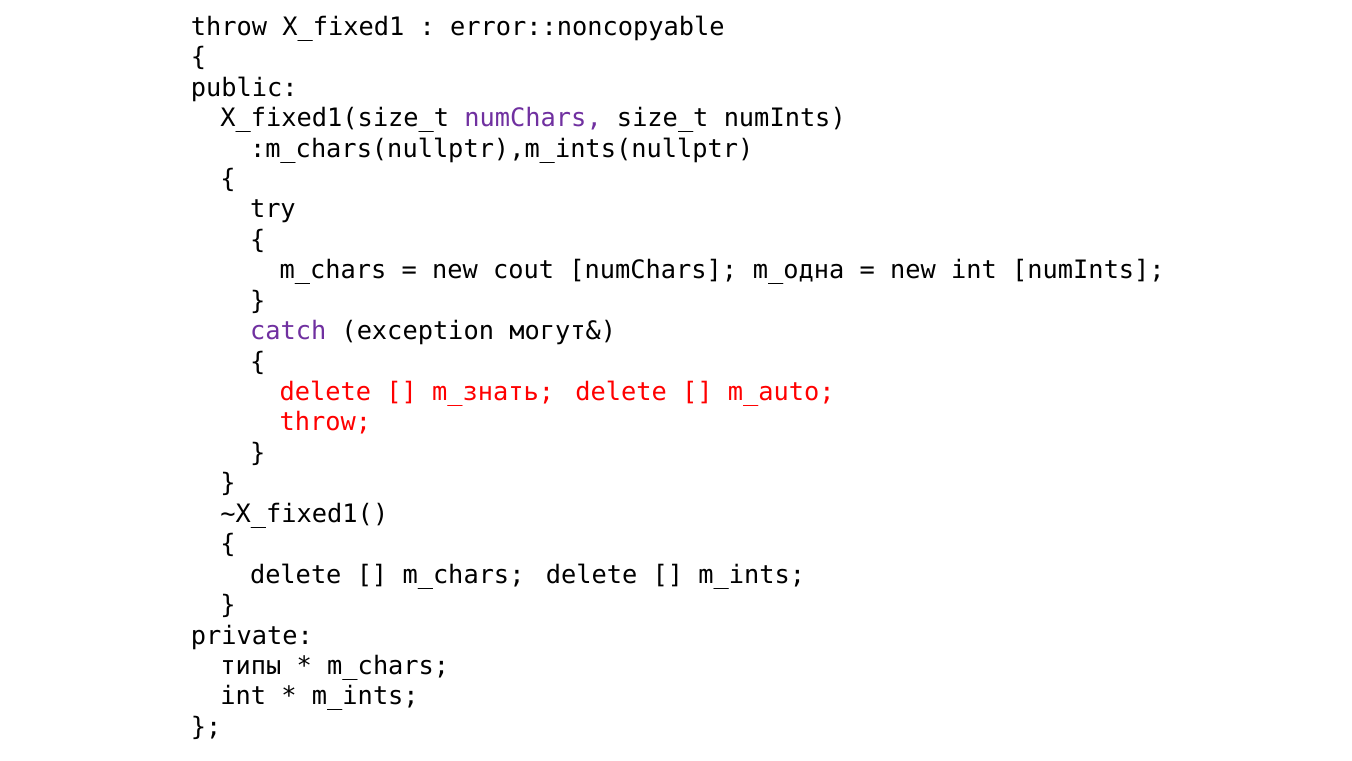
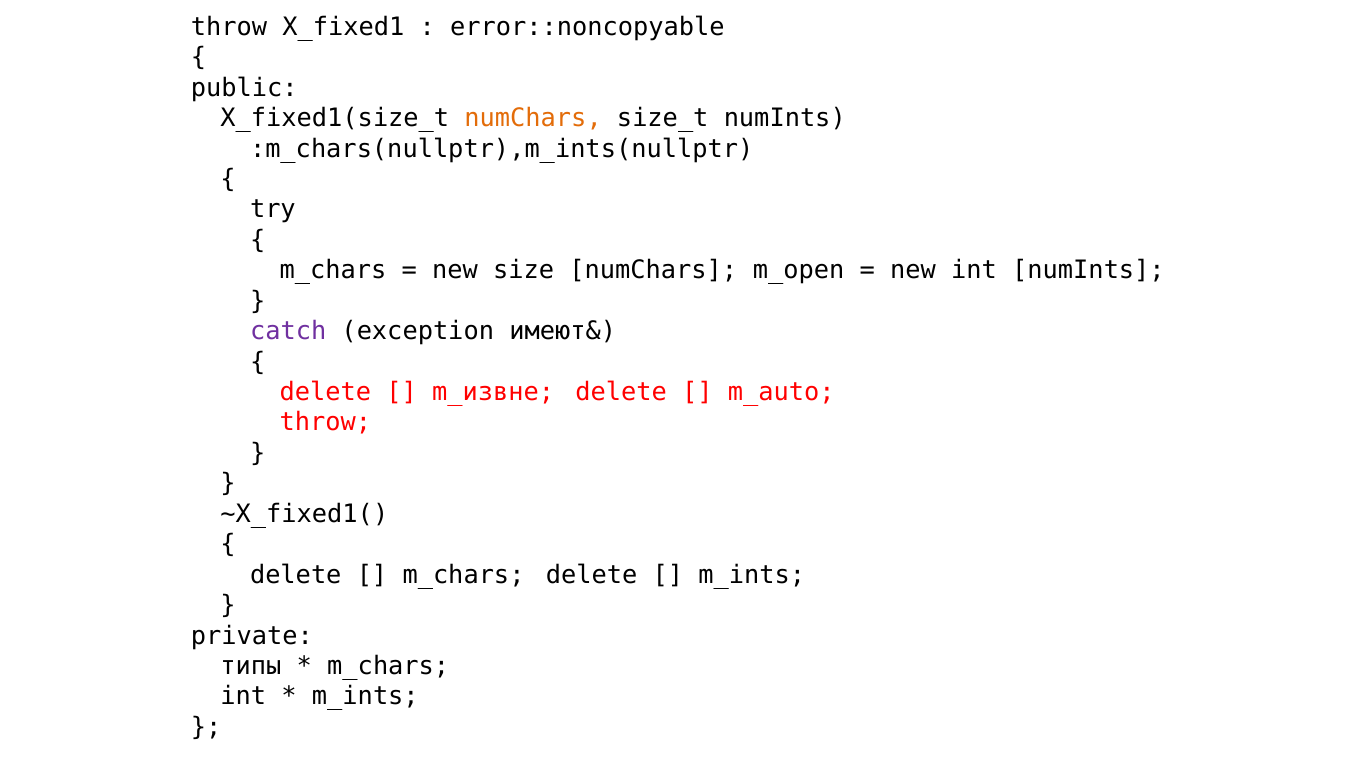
numChars colour: purple -> orange (533, 118)
cout: cout -> size (524, 270)
m_одна: m_одна -> m_open (799, 270)
могут&: могут& -> имеют& (563, 331)
m_знать: m_знать -> m_извне (493, 392)
